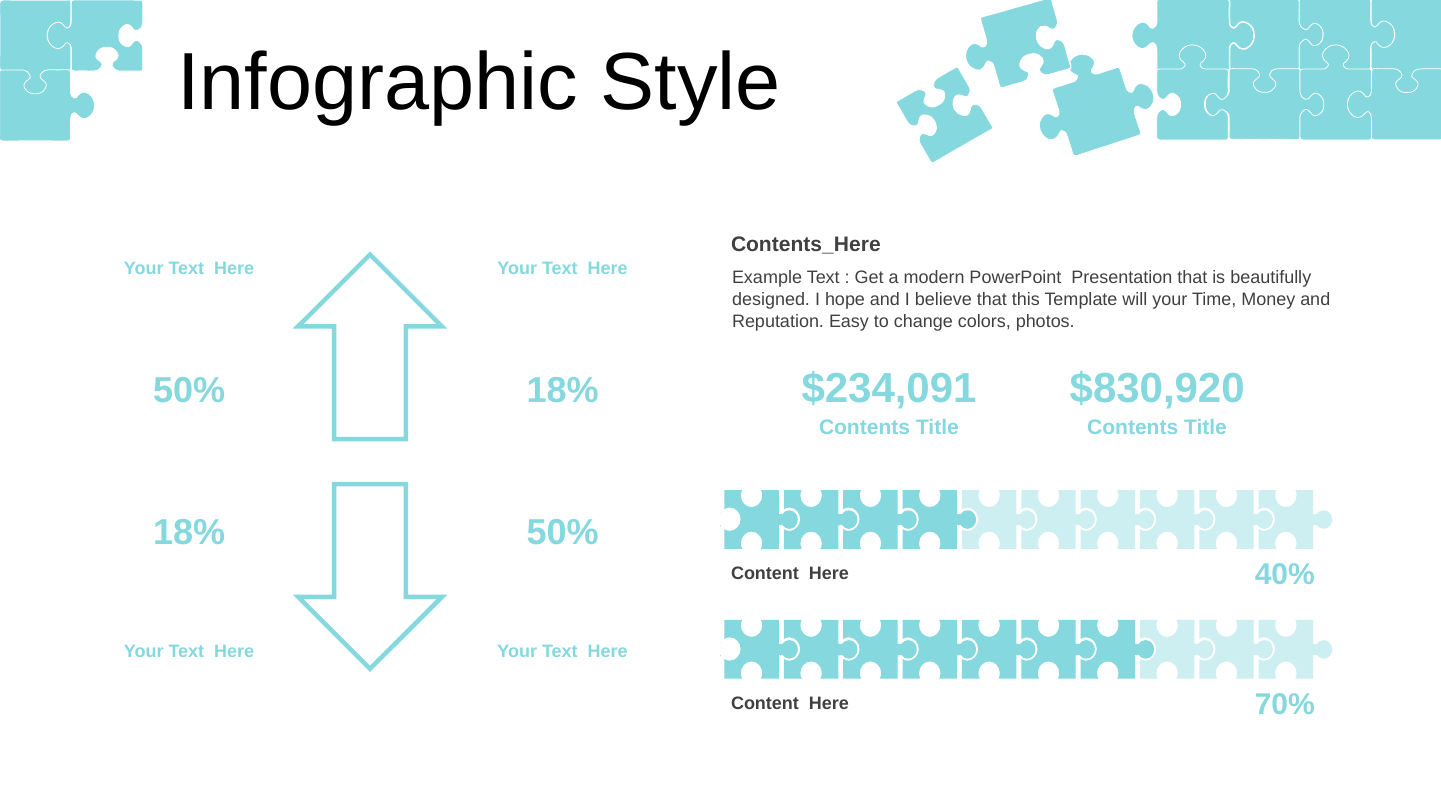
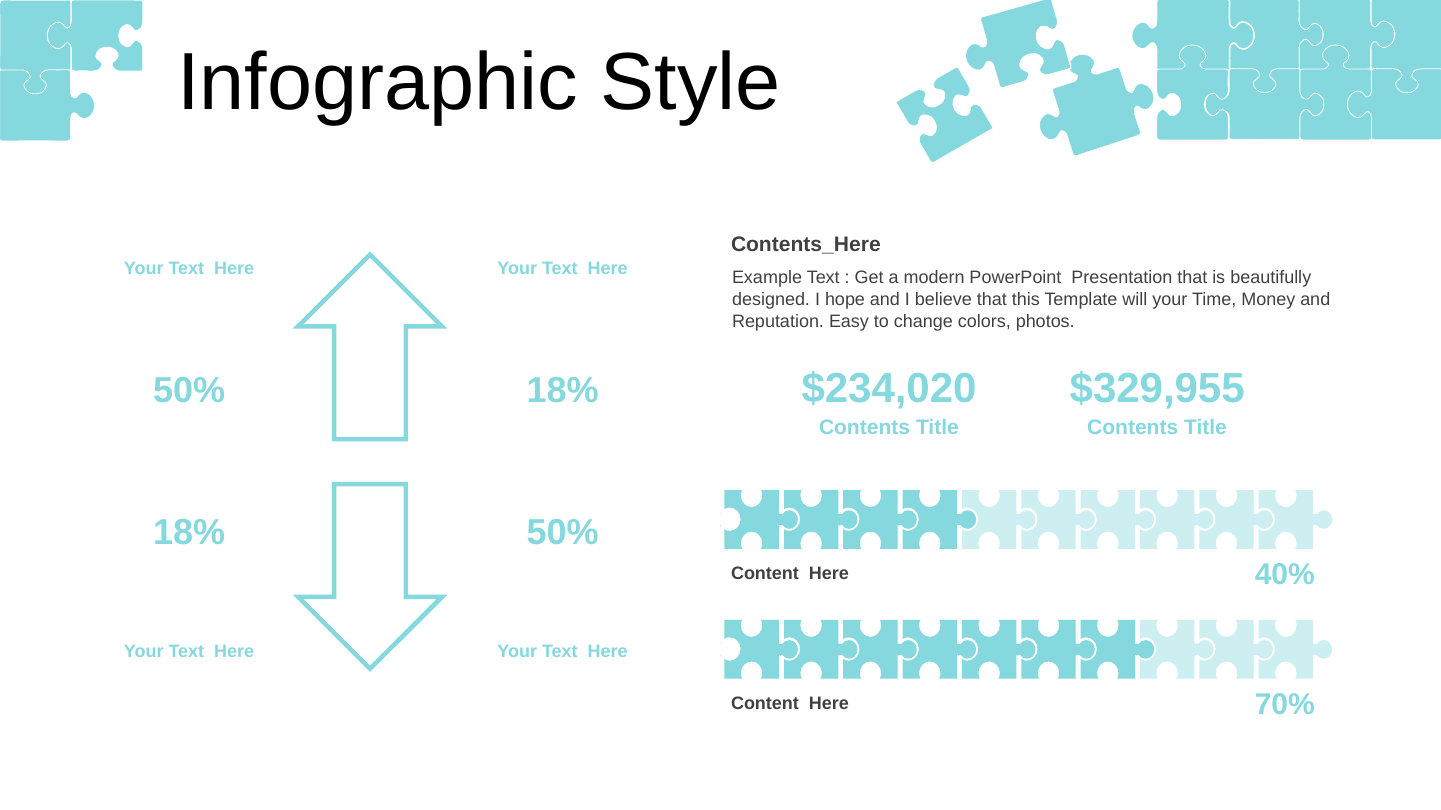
$234,091: $234,091 -> $234,020 (889, 389)
$830,920: $830,920 -> $329,955 (1157, 389)
